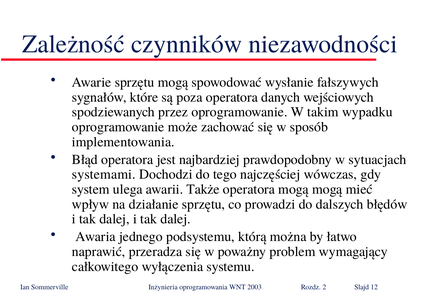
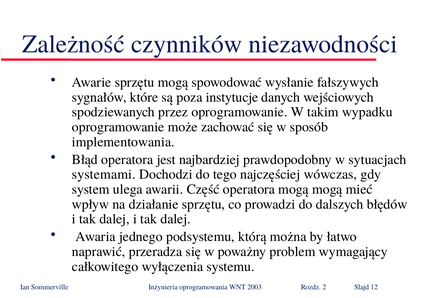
poza operatora: operatora -> instytucje (232, 97)
Także: Także -> Część (203, 189)
